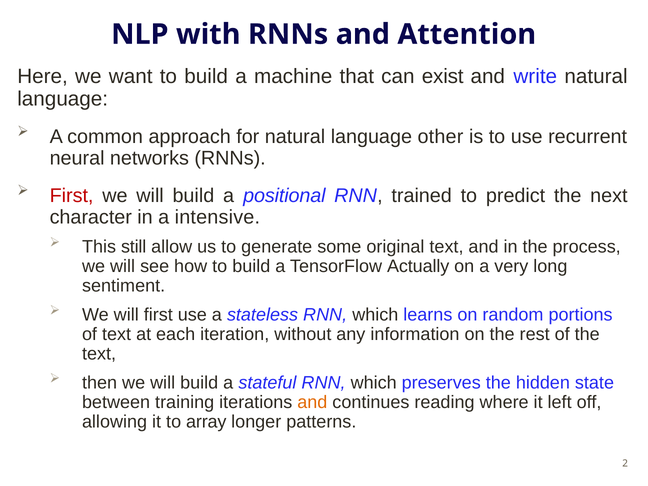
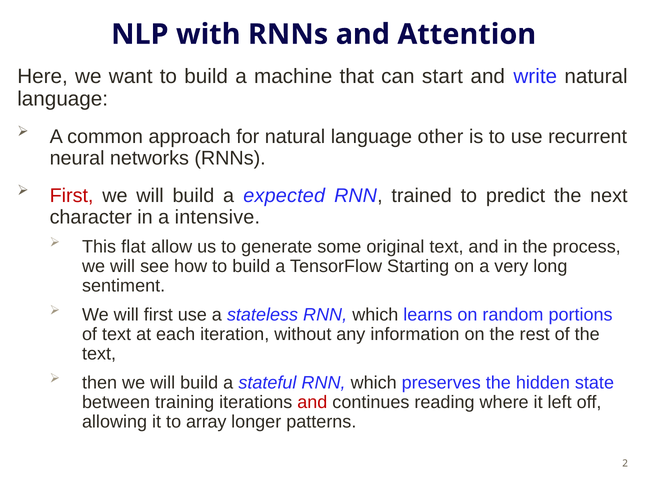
exist: exist -> start (442, 76)
positional: positional -> expected (284, 196)
still: still -> flat (133, 247)
Actually: Actually -> Starting (418, 266)
and colour: orange -> red (312, 402)
